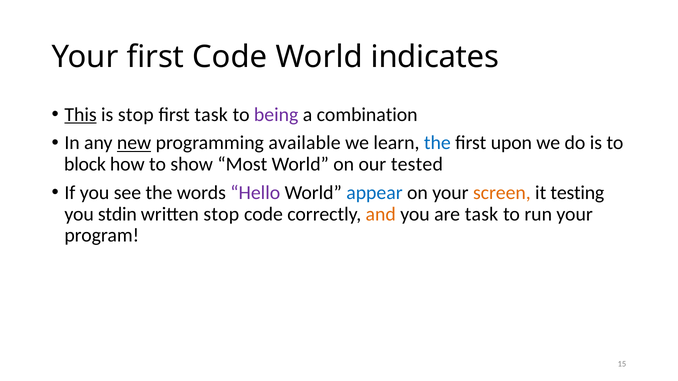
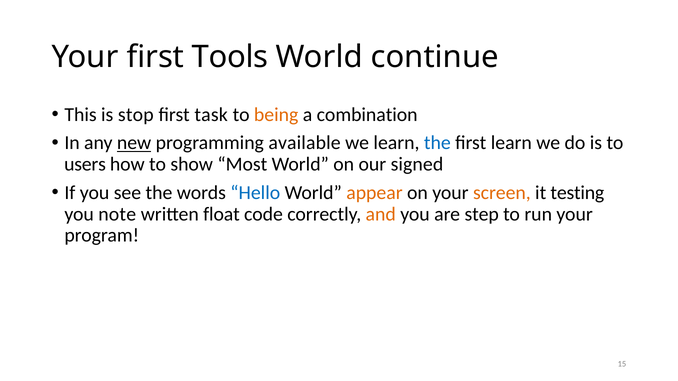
first Code: Code -> Tools (230, 57)
indicates: indicates -> continue (435, 57)
This underline: present -> none (81, 115)
being colour: purple -> orange (276, 115)
first upon: upon -> learn (511, 143)
block: block -> users (85, 164)
tested: tested -> signed (417, 164)
Hello colour: purple -> blue (255, 193)
appear colour: blue -> orange (374, 193)
stdin: stdin -> note (117, 214)
written stop: stop -> float (221, 214)
are task: task -> step (482, 214)
